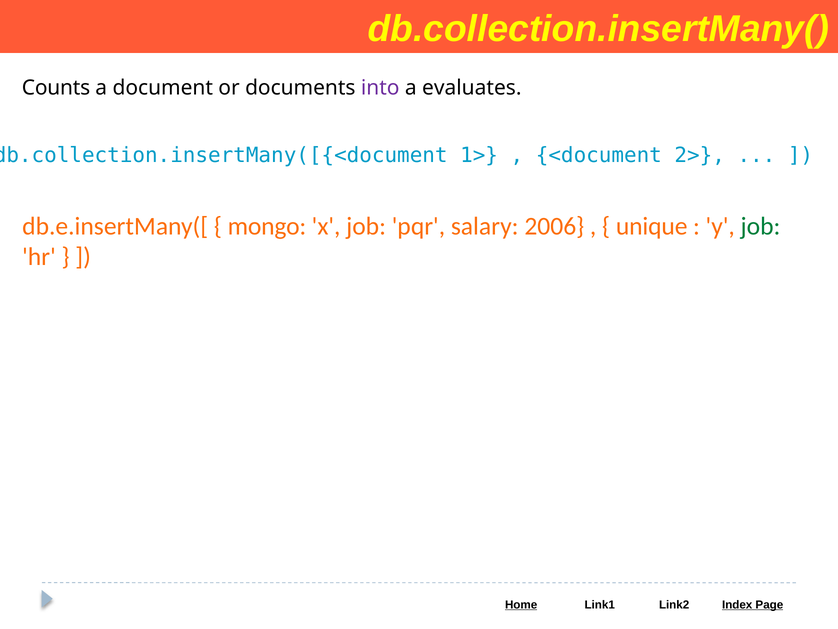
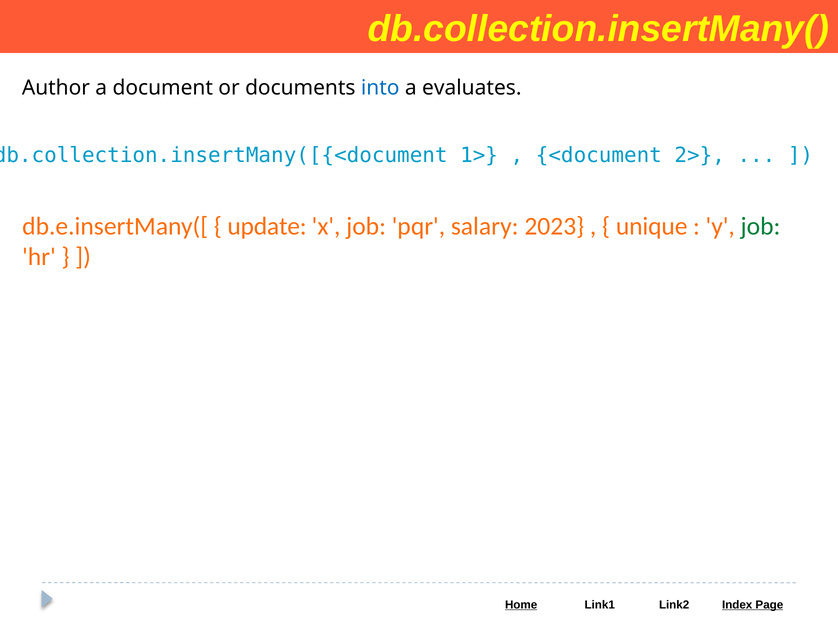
Counts: Counts -> Author (56, 88)
into colour: purple -> blue (380, 88)
mongo: mongo -> update (267, 226)
2006: 2006 -> 2023 (554, 226)
